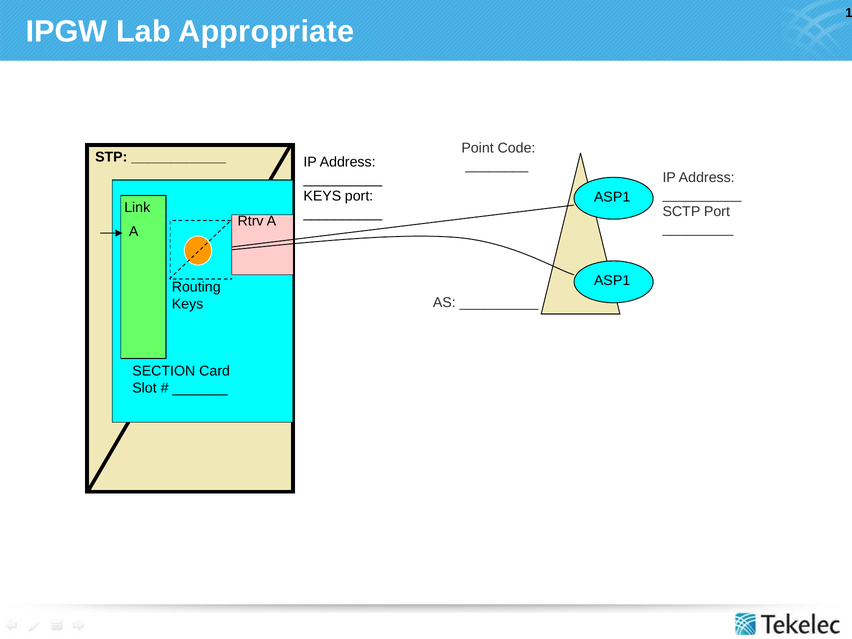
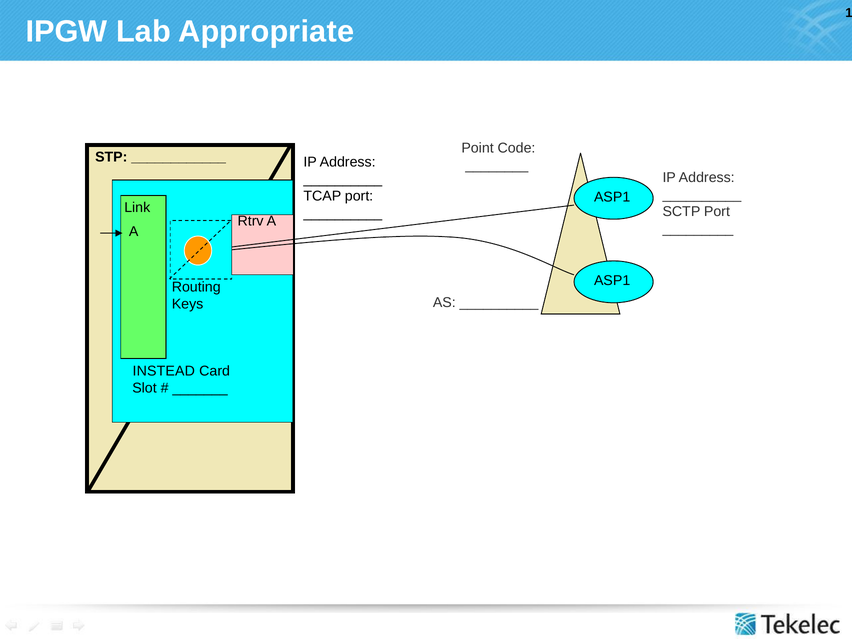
KEYS: KEYS -> TCAP (322, 196)
SECTION: SECTION -> INSTEAD (164, 371)
